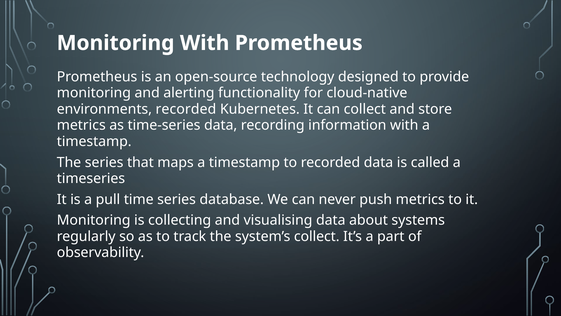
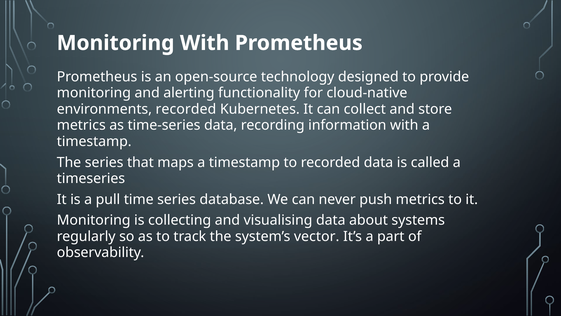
system’s collect: collect -> vector (317, 236)
